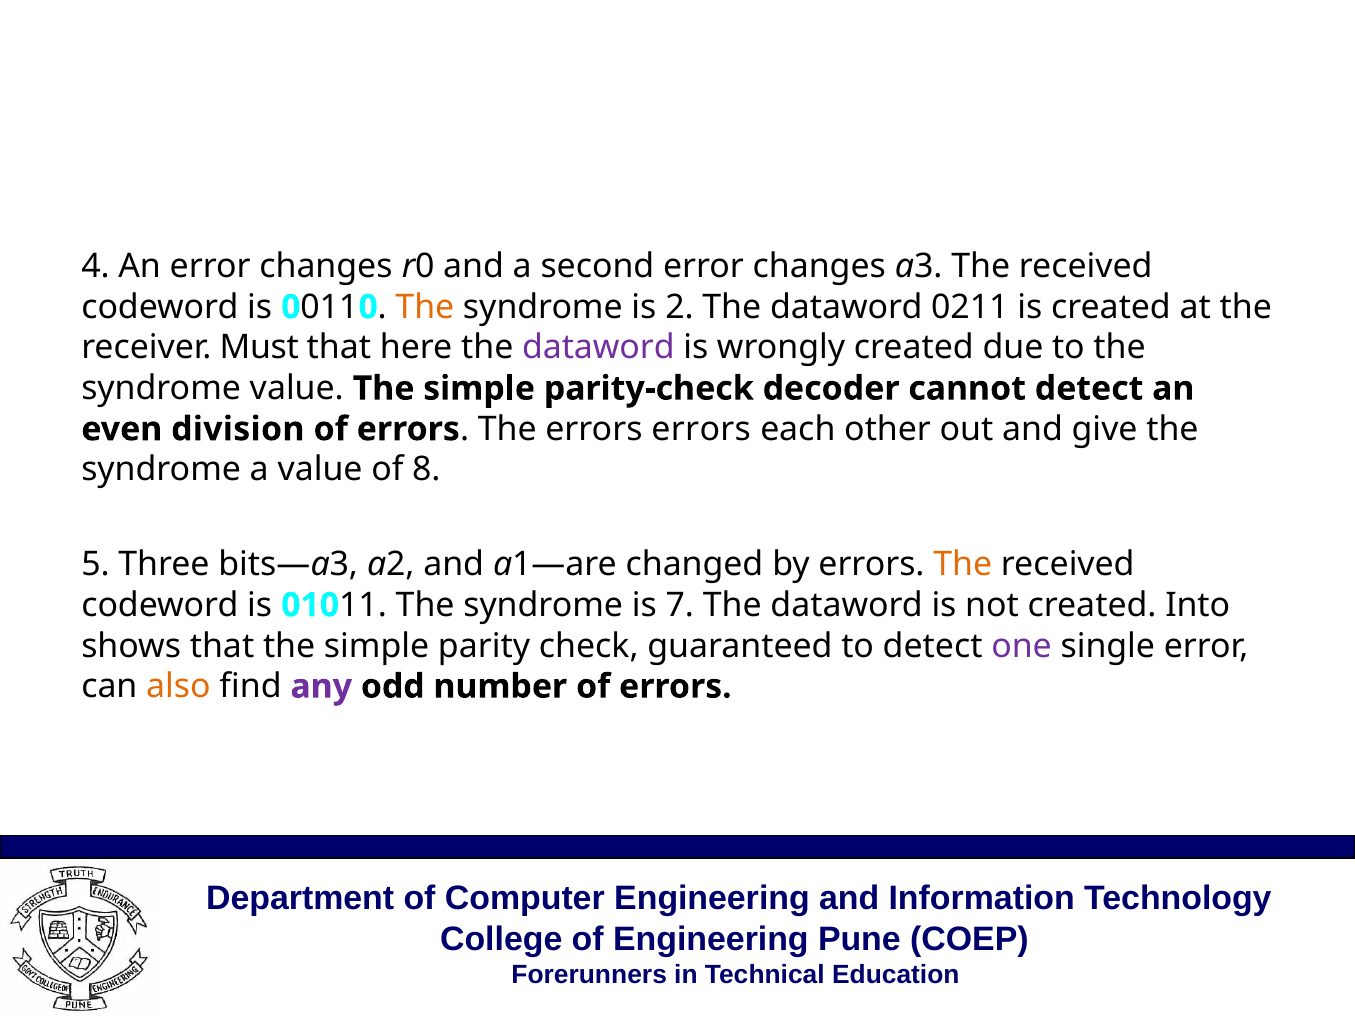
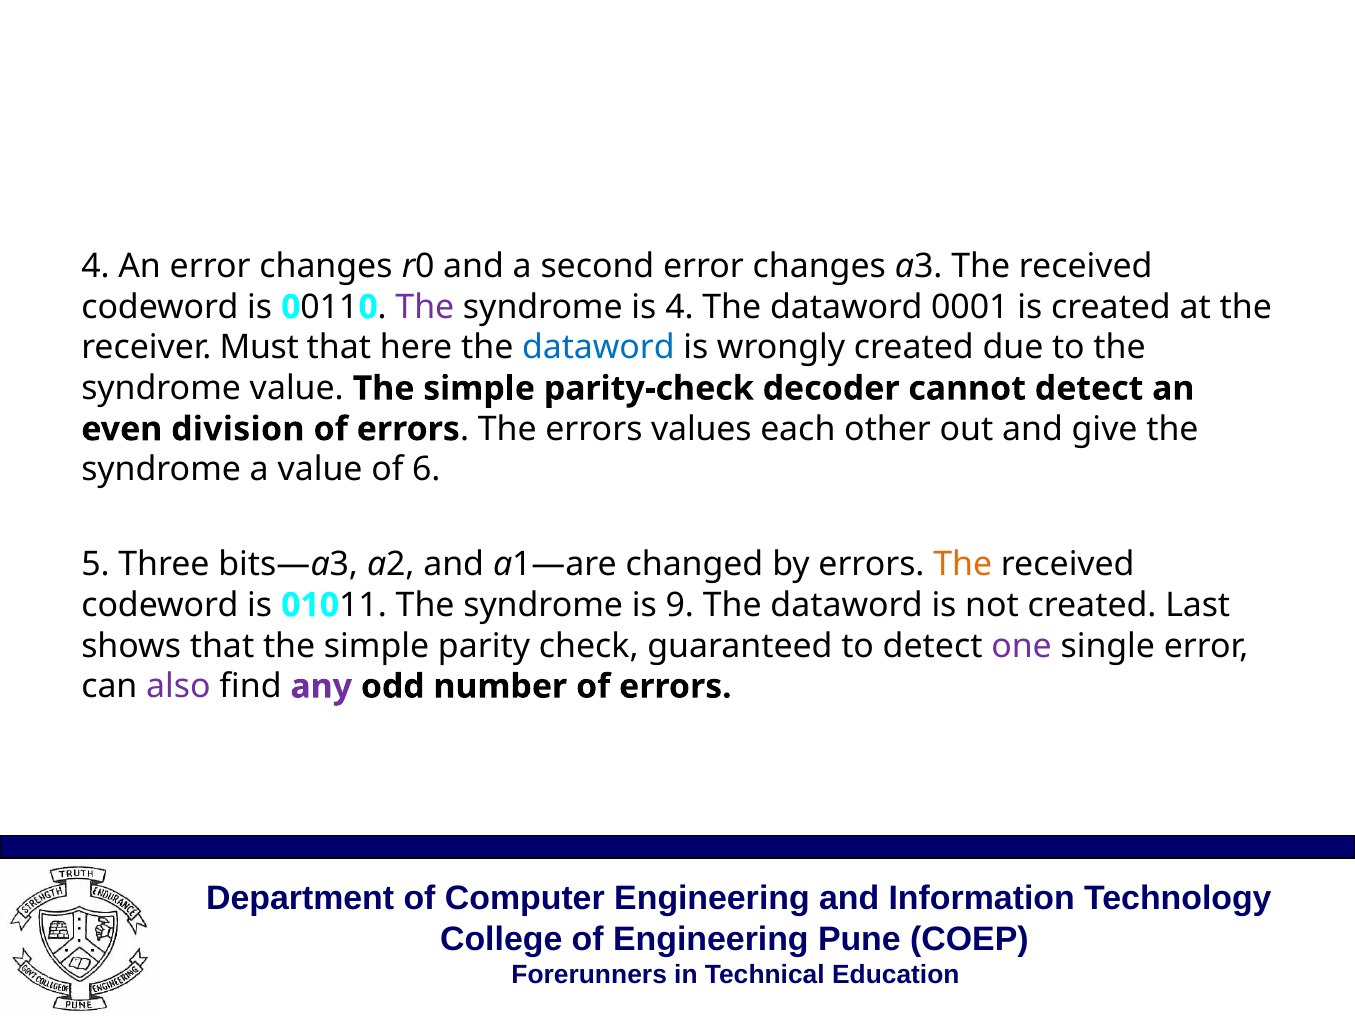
The colour: orange -> purple (425, 307)
is 2: 2 -> 4 (680, 307)
0211: 0211 -> 0001 (970, 307)
dataword colour: purple -> blue (598, 348)
errors errors: errors -> values (701, 429)
8: 8 -> 6 (426, 470)
7: 7 -> 9 (680, 605)
Into: Into -> Last (1198, 605)
also colour: orange -> purple (178, 687)
